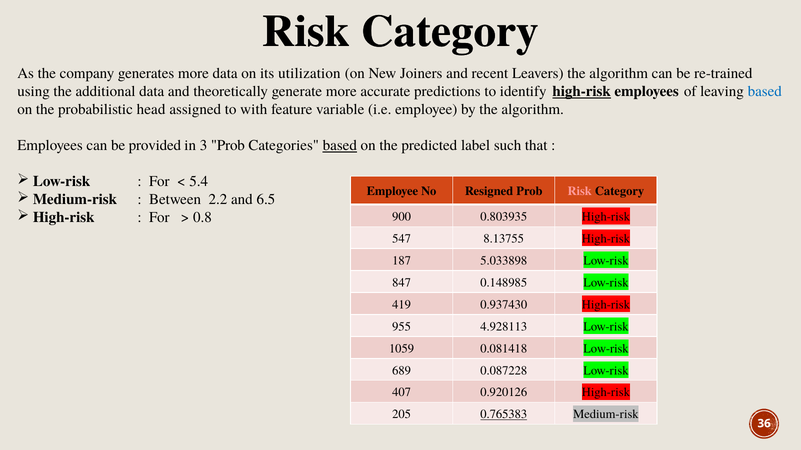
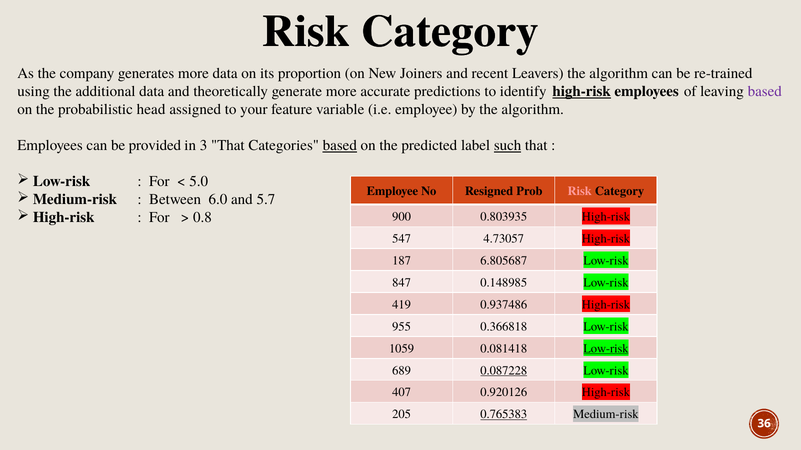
utilization: utilization -> proportion (309, 74)
based colour: blue -> purple (765, 92)
with: with -> your (254, 110)
3 Prob: Prob -> That (228, 146)
such underline: none -> present (508, 146)
5.4: 5.4 -> 5.0 (199, 182)
2.2: 2.2 -> 6.0 (218, 200)
6.5: 6.5 -> 5.7 (266, 200)
8.13755: 8.13755 -> 4.73057 (504, 239)
5.033898: 5.033898 -> 6.805687 (504, 261)
0.937430: 0.937430 -> 0.937486 (504, 305)
4.928113: 4.928113 -> 0.366818 (504, 327)
Low-risk underline: none -> present (606, 349)
0.087228 underline: none -> present (504, 371)
